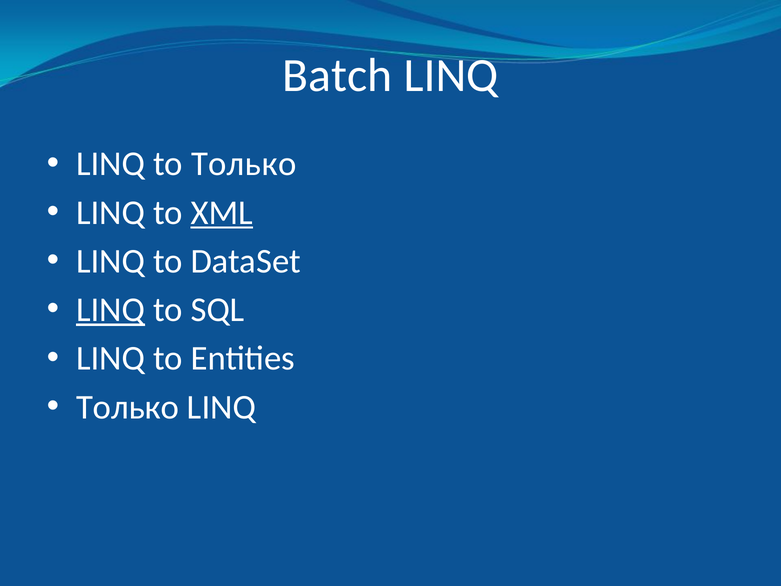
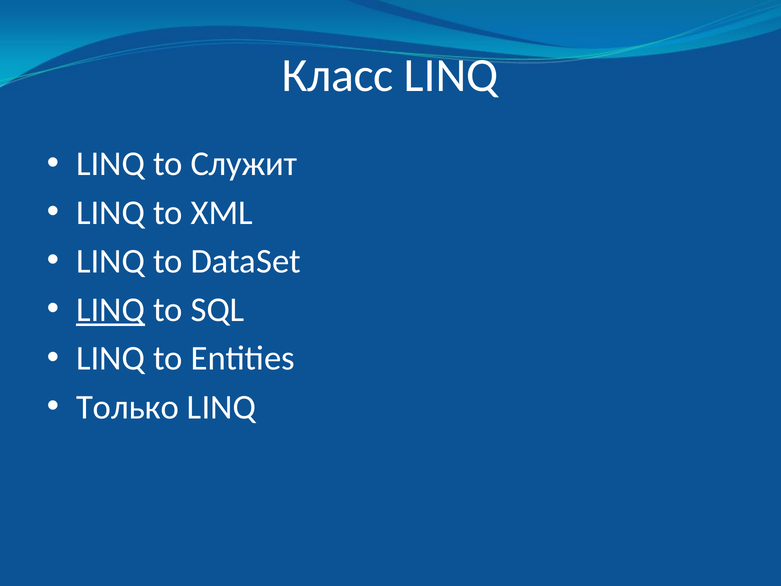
Batch: Batch -> Класс (338, 76)
to Только: Только -> Служит (244, 164)
XML underline: present -> none (222, 212)
